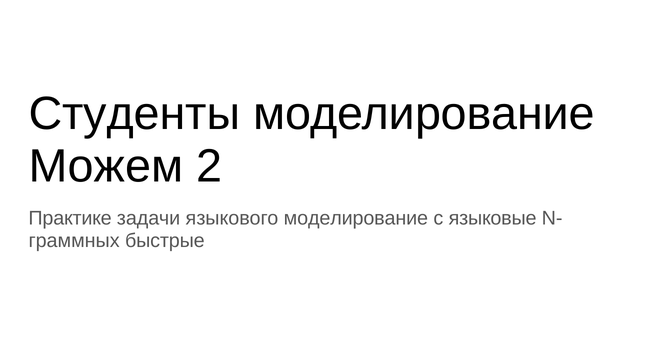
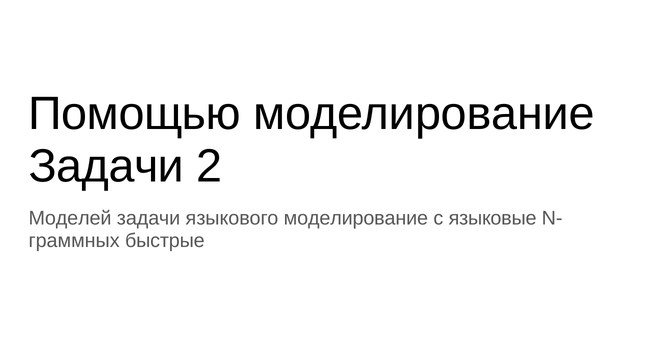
Студенты: Студенты -> Помощью (135, 114)
Можем: Можем -> Задачи (106, 166)
Практике: Практике -> Моделей (70, 218)
